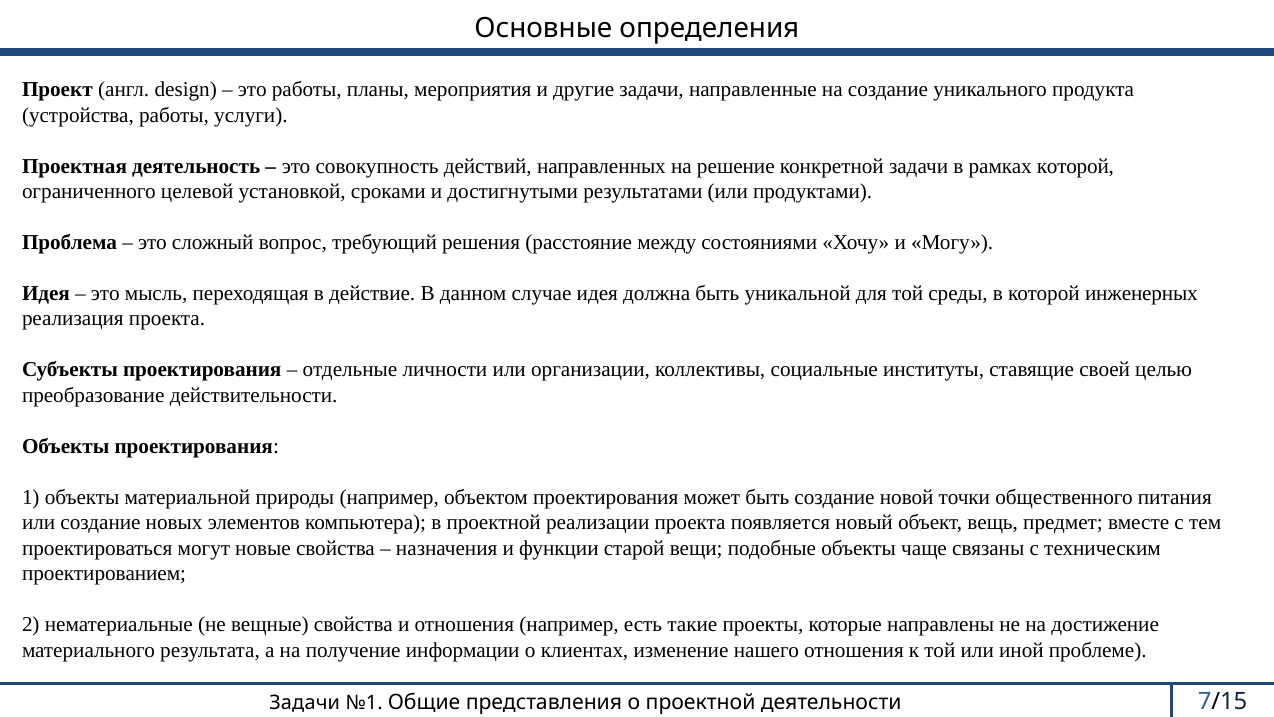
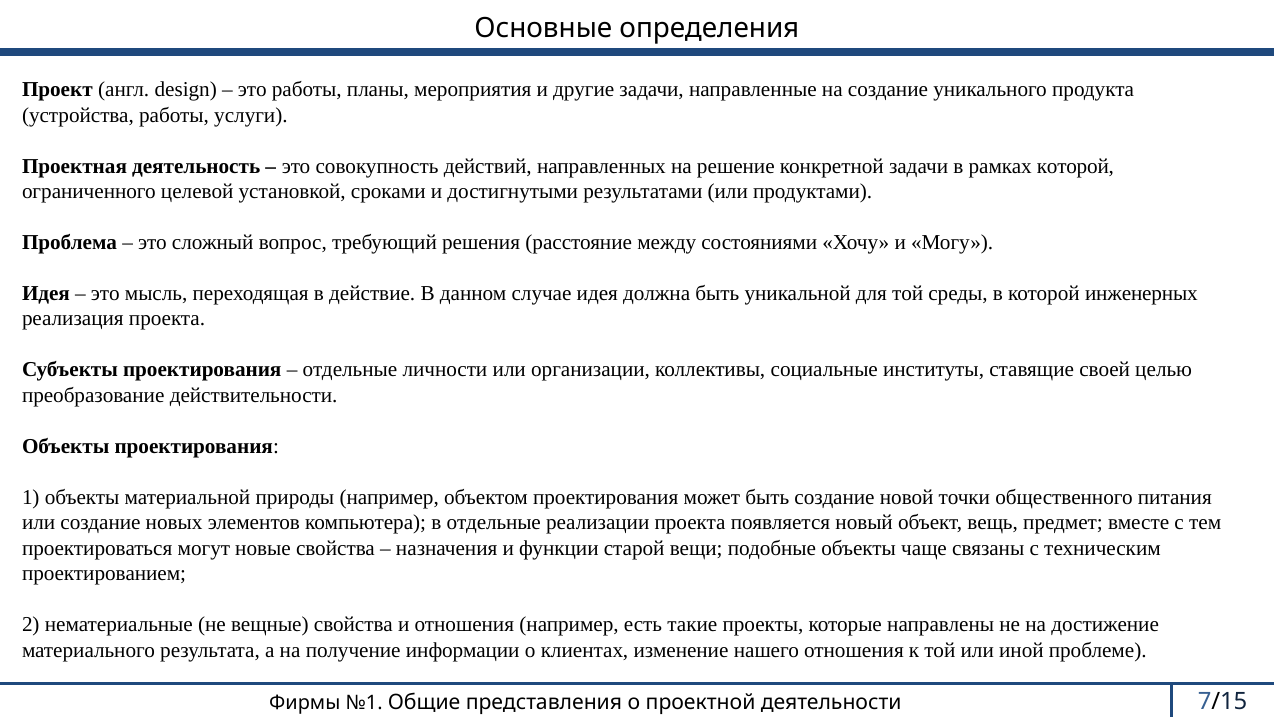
в проектной: проектной -> отдельные (494, 522)
Задачи: Задачи -> Фирмы (305, 702)
